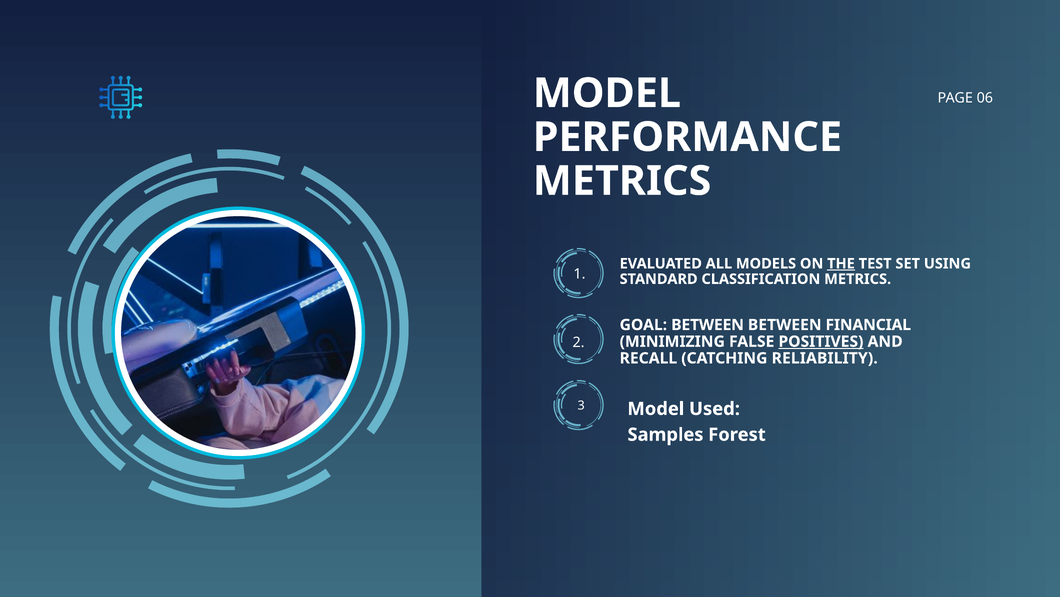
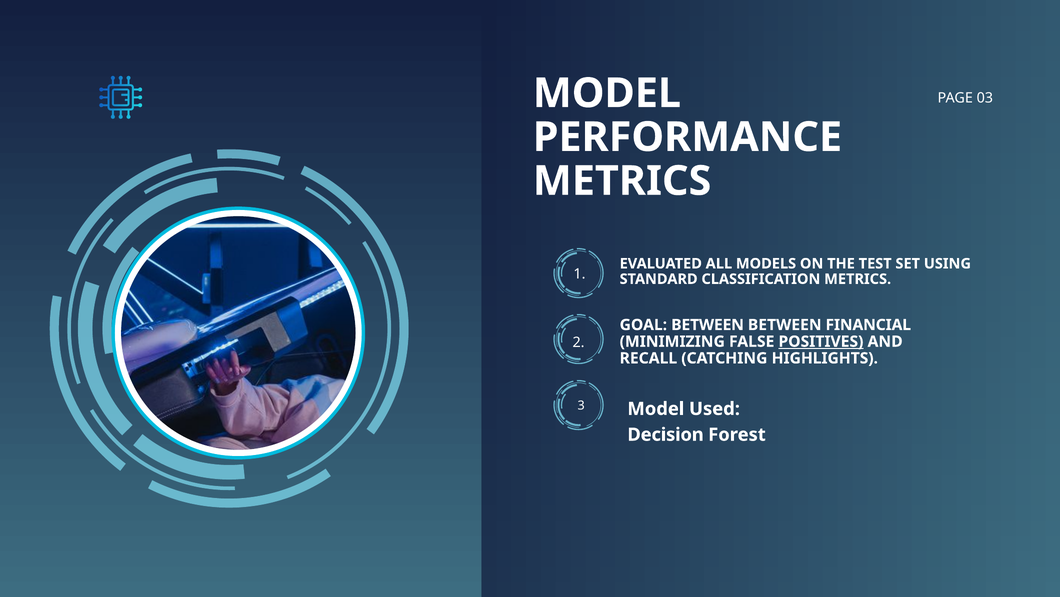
06: 06 -> 03 (985, 98)
THE underline: present -> none (841, 263)
RELIABILITY: RELIABILITY -> HIGHLIGHTS (825, 358)
Samples: Samples -> Decision (666, 434)
